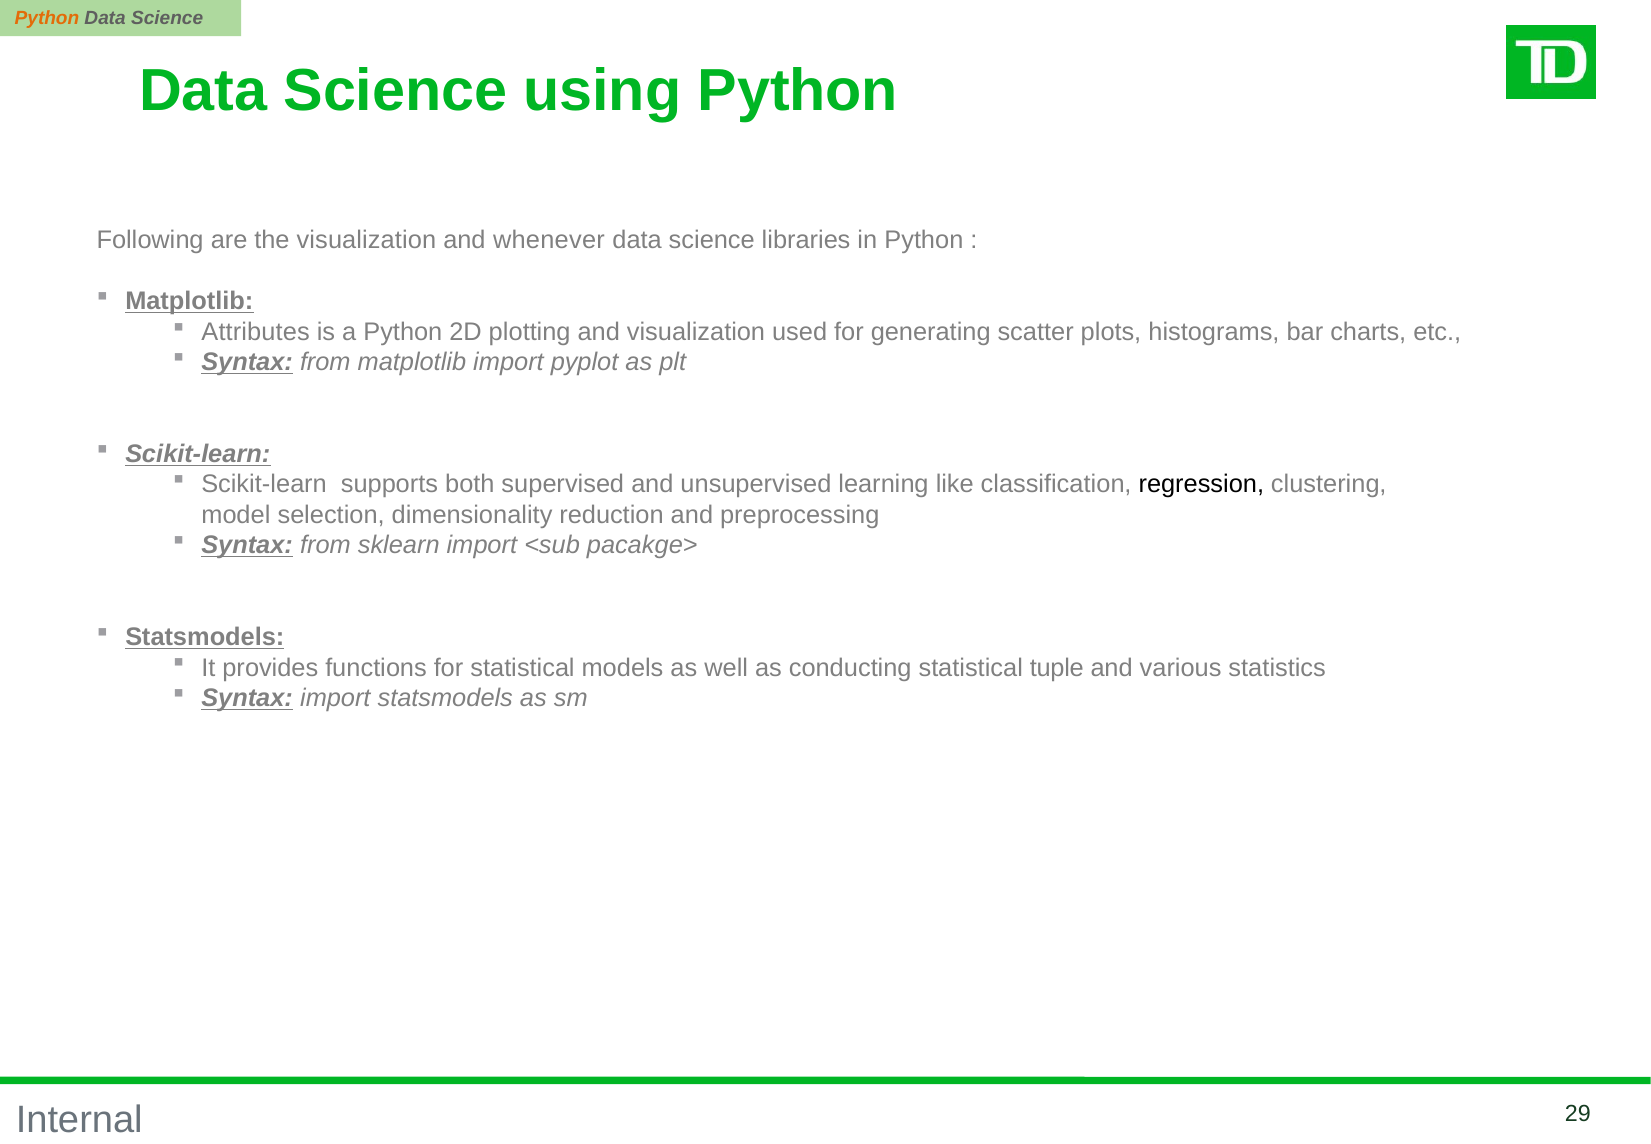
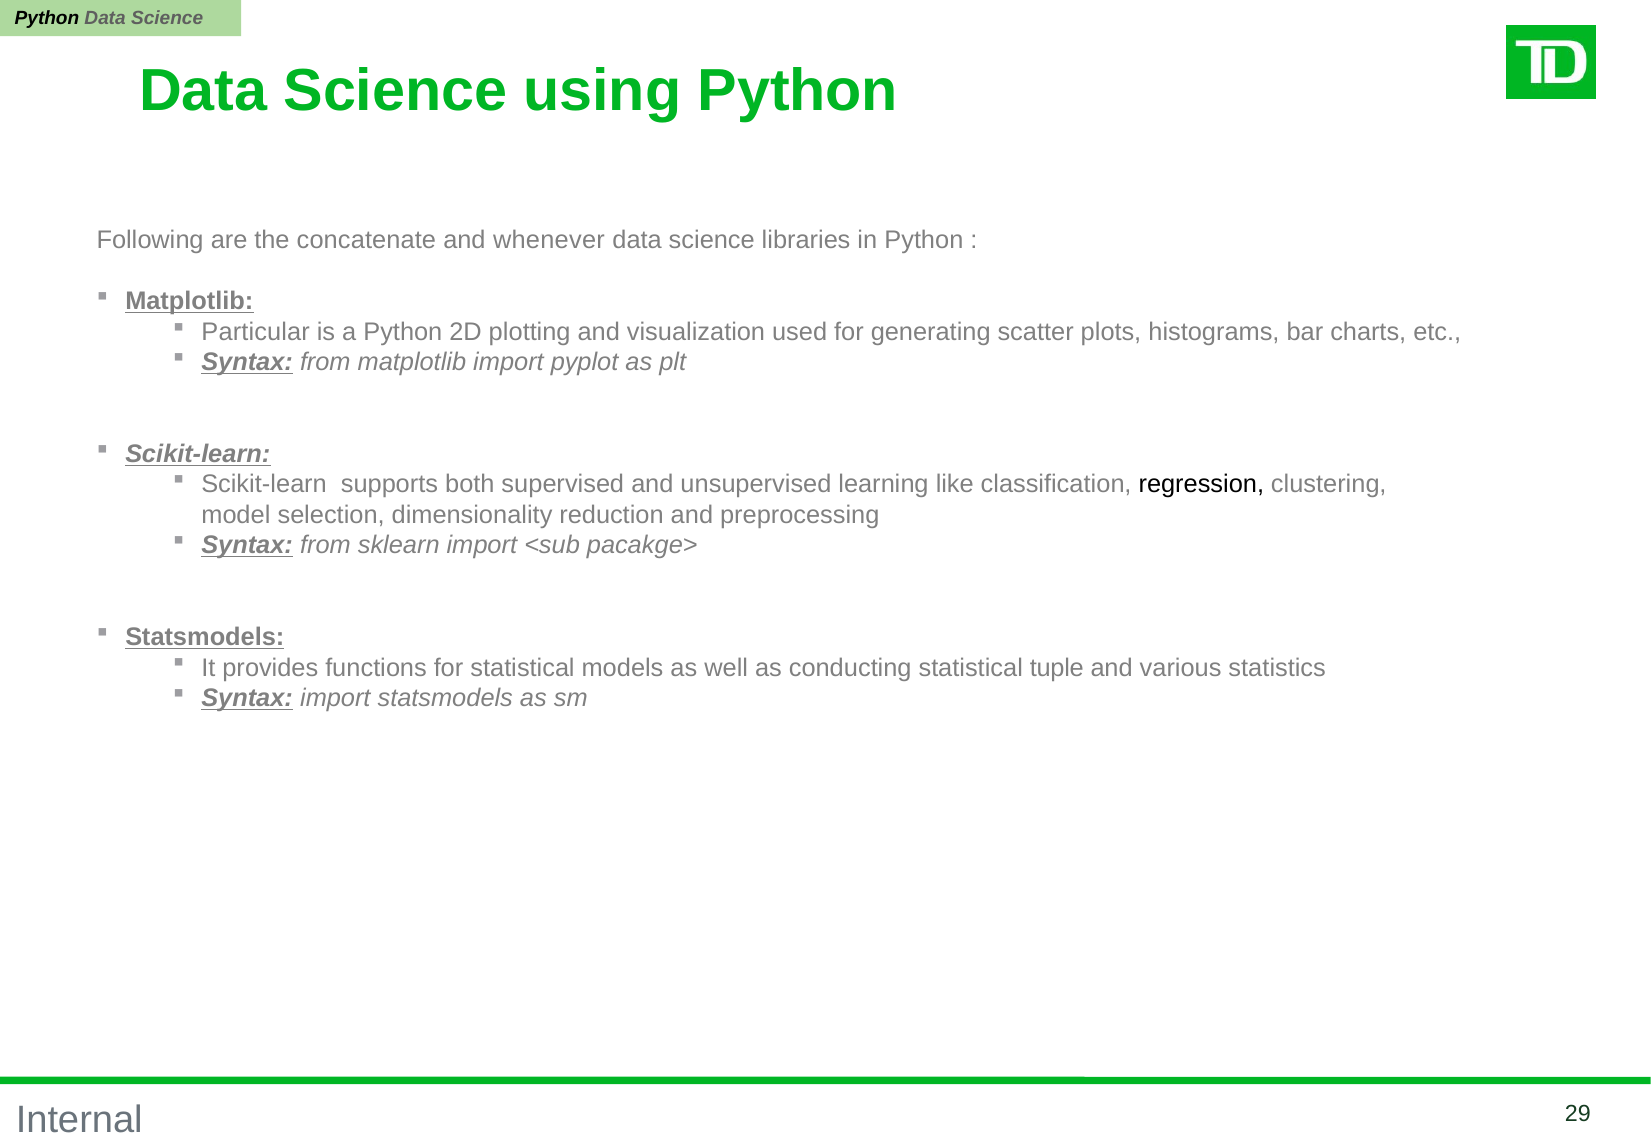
Python colour: orange -> black (47, 18)
the visualization: visualization -> concatenate (366, 240)
Attributes: Attributes -> Particular (256, 332)
